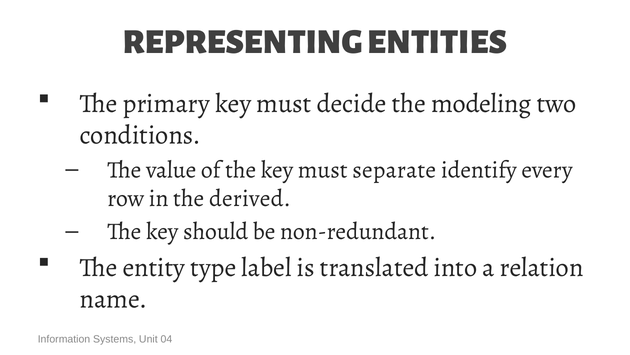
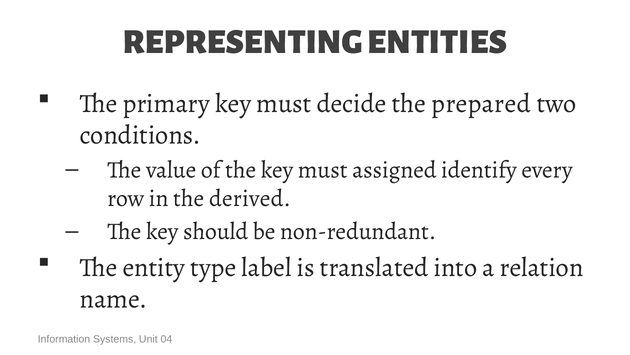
modeling: modeling -> prepared (481, 103)
separate: separate -> assigned (394, 170)
